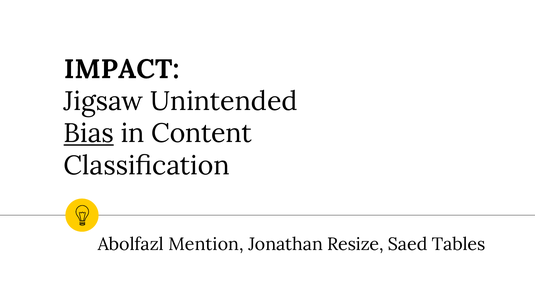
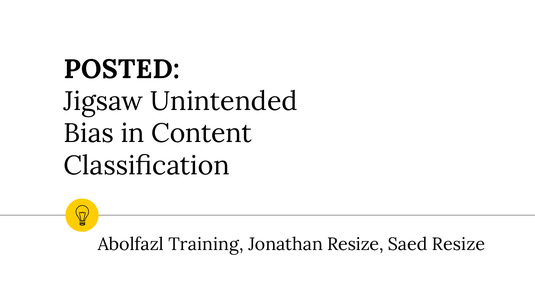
IMPACT: IMPACT -> POSTED (122, 69)
Bias underline: present -> none (89, 133)
Mention: Mention -> Training (206, 244)
Saed Tables: Tables -> Resize (459, 244)
